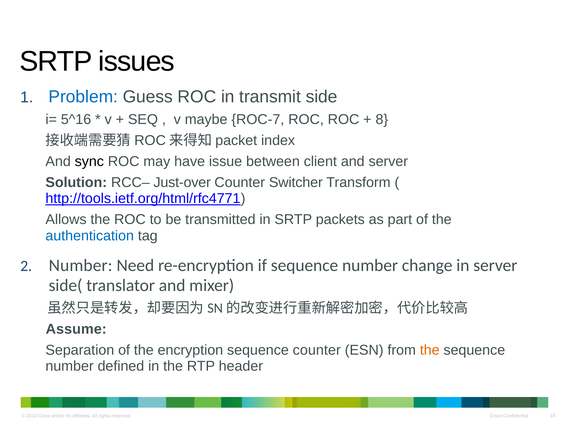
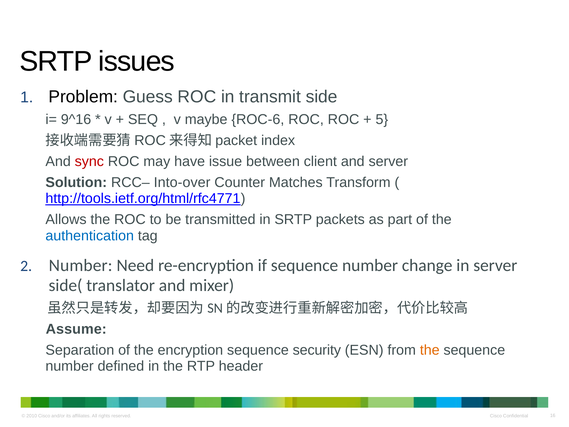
Problem colour: blue -> black (83, 97)
5^16: 5^16 -> 9^16 (76, 119)
ROC-7: ROC-7 -> ROC-6 (258, 119)
8: 8 -> 5 (382, 119)
sync colour: black -> red (89, 161)
Just-over: Just-over -> Into-over (182, 182)
Switcher: Switcher -> Matches (296, 182)
sequence counter: counter -> security (317, 350)
